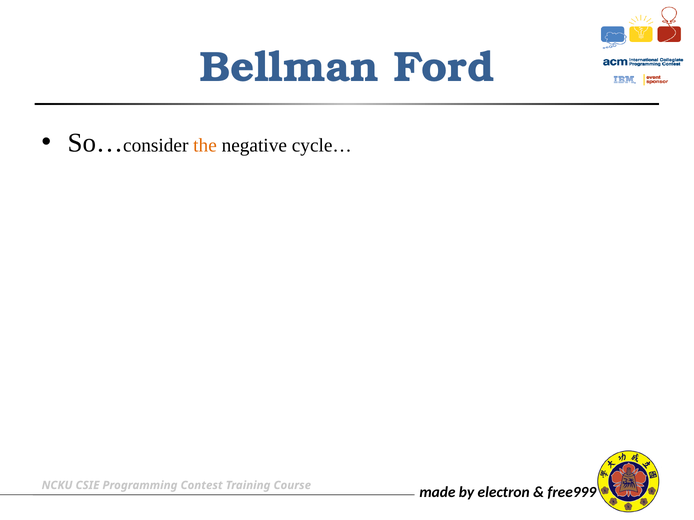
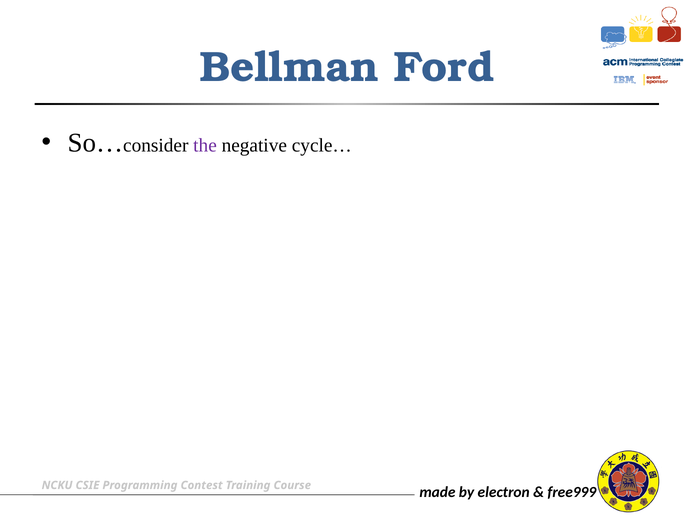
the colour: orange -> purple (205, 146)
